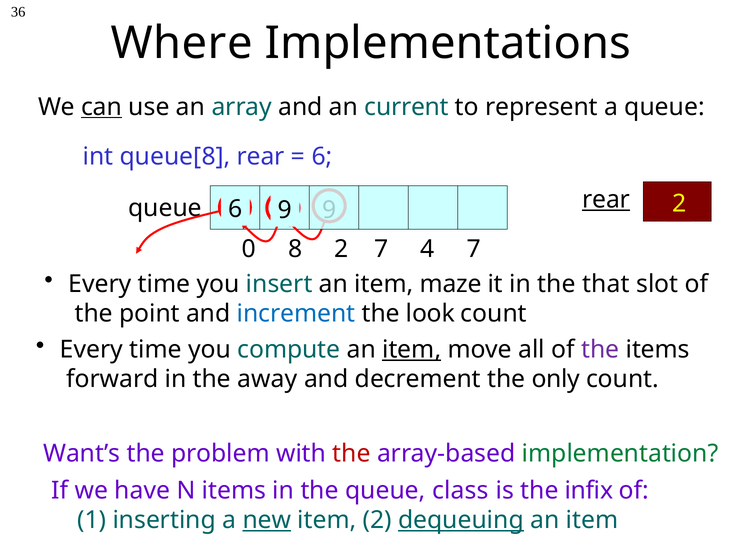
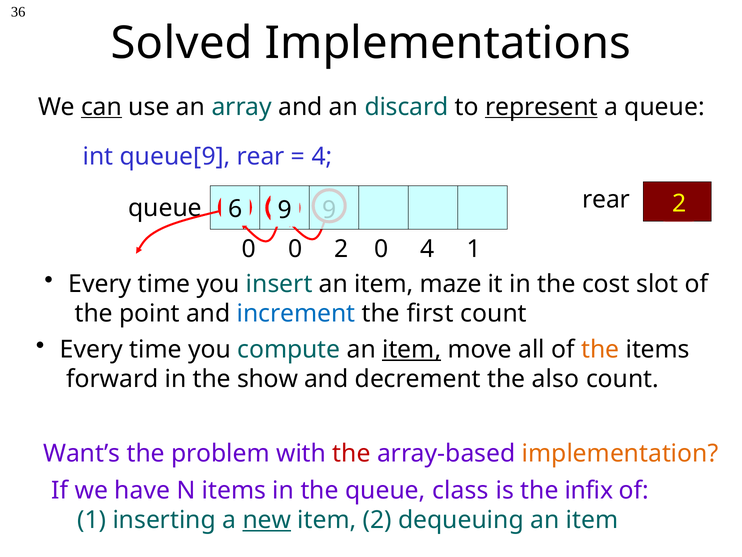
Where: Where -> Solved (182, 43)
current: current -> discard (407, 107)
represent underline: none -> present (541, 107)
queue[8: queue[8 -> queue[9 (175, 156)
6: 6 -> 4 (322, 156)
rear underline: present -> none (606, 200)
8: 8 -> 0 (295, 249)
2 7: 7 -> 0 (381, 249)
4 7: 7 -> 1 (474, 249)
that: that -> cost (606, 284)
look: look -> first (430, 313)
the colour: purple -> orange (600, 349)
away: away -> show (268, 379)
only: only -> also (556, 379)
implementation colour: green -> orange (620, 453)
dequeuing underline: present -> none (461, 520)
